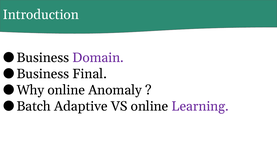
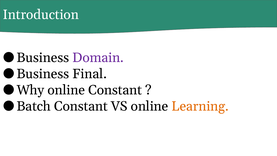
online Anomaly: Anomaly -> Constant (115, 90)
Batch Adaptive: Adaptive -> Constant (81, 106)
Learning colour: purple -> orange (200, 106)
